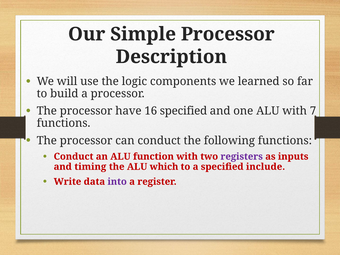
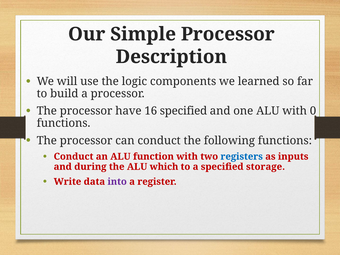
7: 7 -> 0 (313, 111)
registers colour: purple -> blue (242, 157)
timing: timing -> during (90, 167)
include: include -> storage (266, 167)
